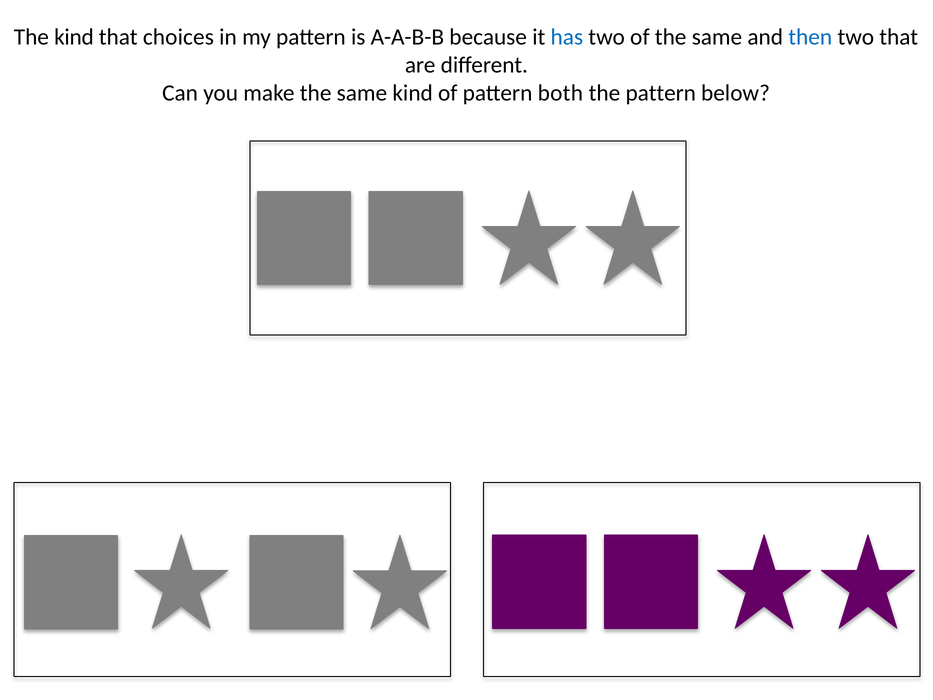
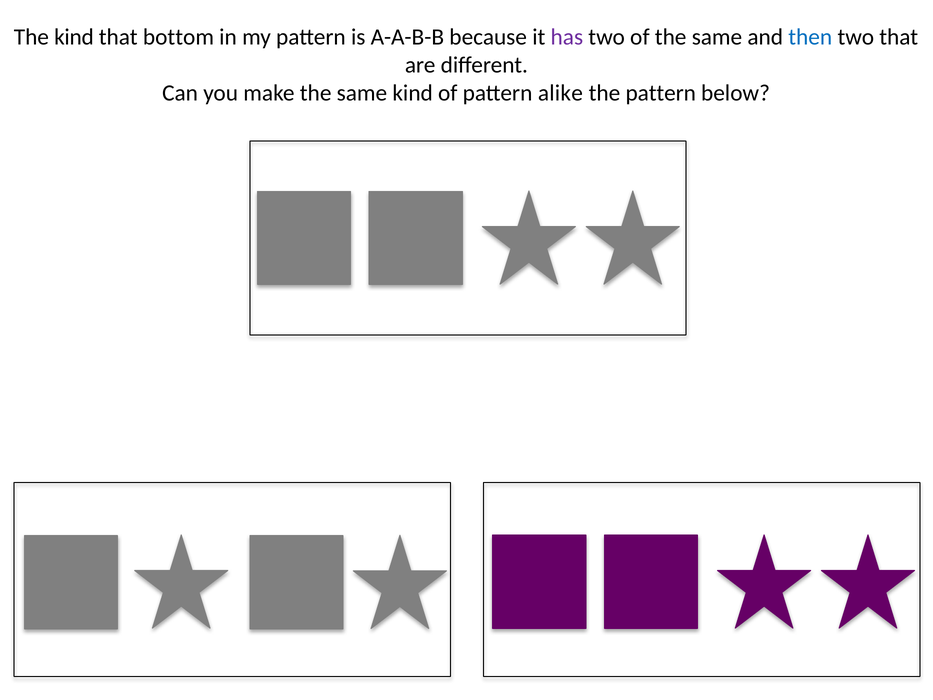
choices: choices -> bottom (178, 37)
has colour: blue -> purple (567, 37)
both: both -> alike (560, 93)
